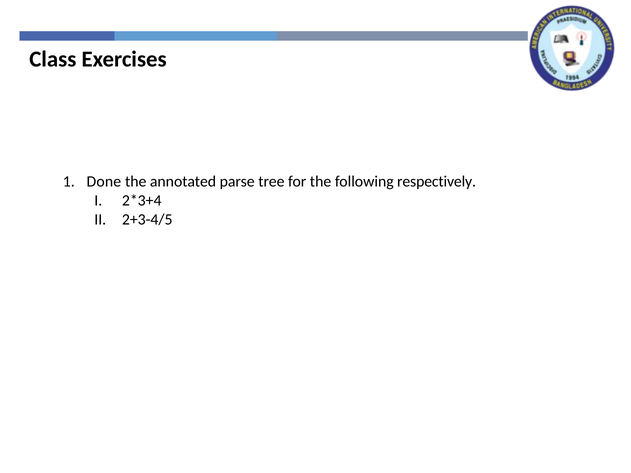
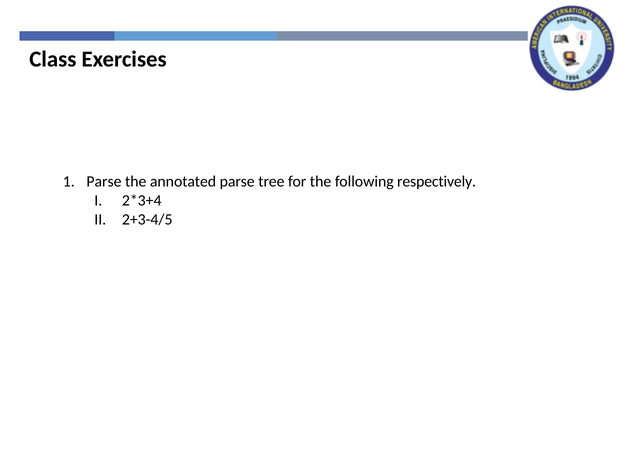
Done: Done -> Parse (104, 182)
